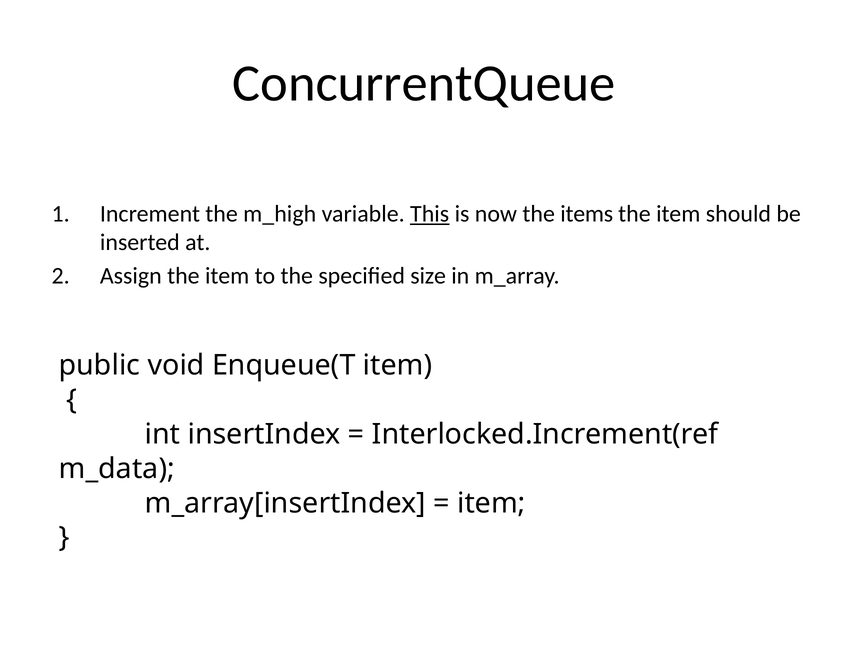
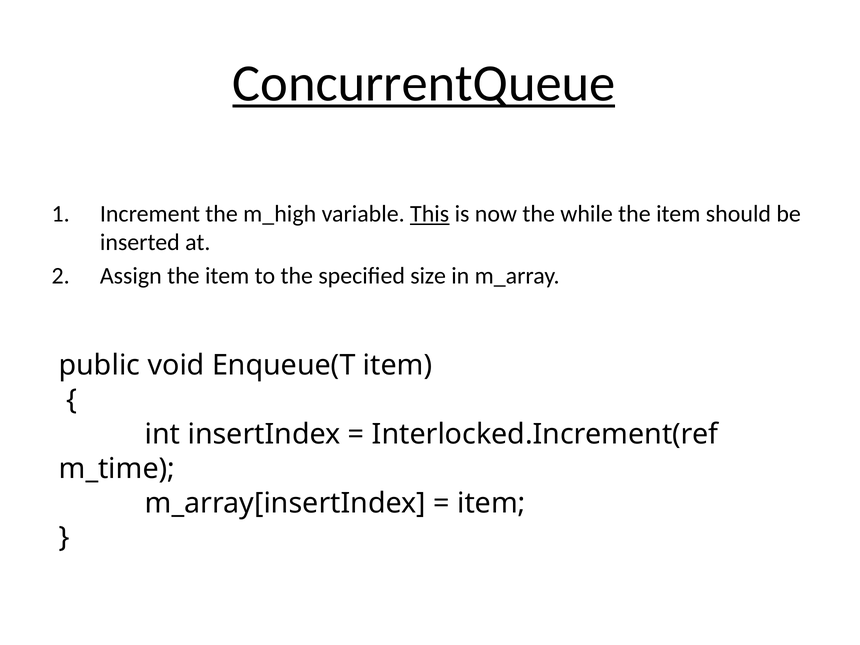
ConcurrentQueue underline: none -> present (424, 83)
items: items -> while (587, 214)
m_data: m_data -> m_time (117, 469)
